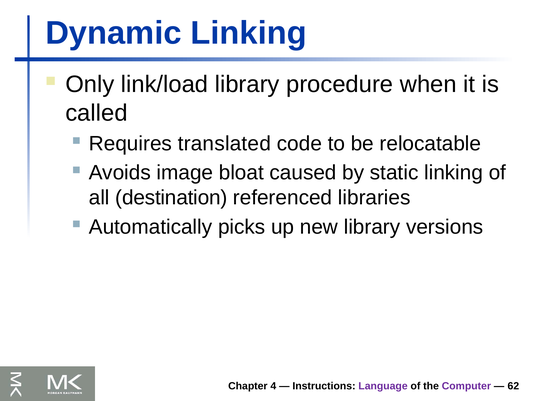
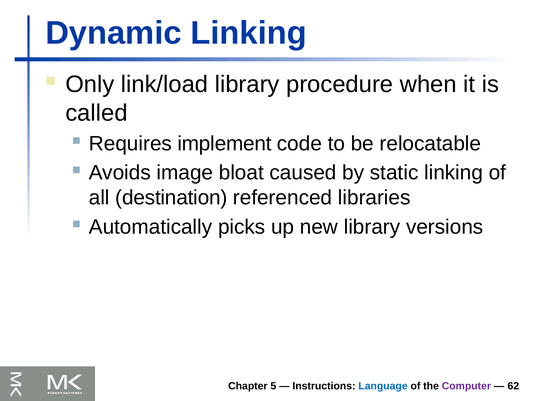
translated: translated -> implement (225, 144)
4: 4 -> 5 (273, 386)
Language colour: purple -> blue (383, 386)
